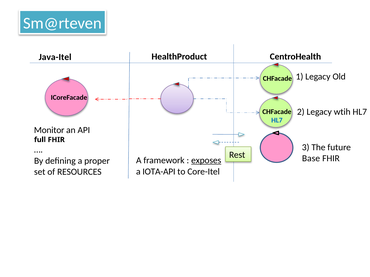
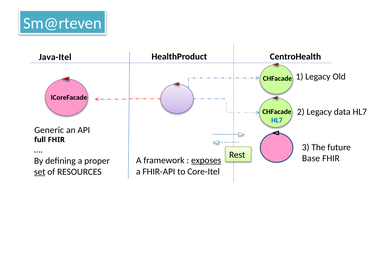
wtih: wtih -> data (342, 112)
Monitor: Monitor -> Generic (49, 130)
IOTA-API: IOTA-API -> FHIR-API (159, 172)
set underline: none -> present (40, 172)
